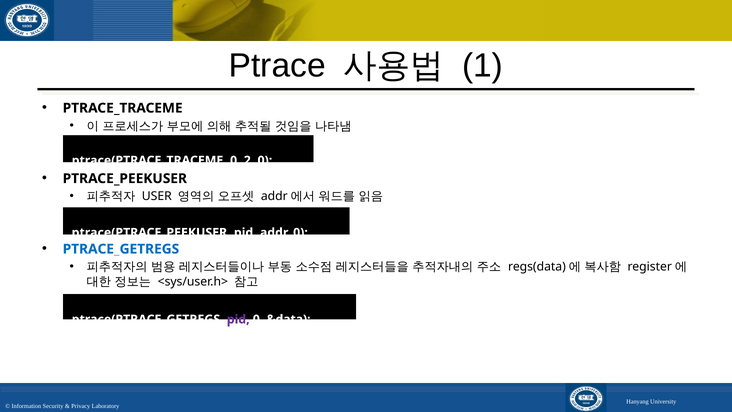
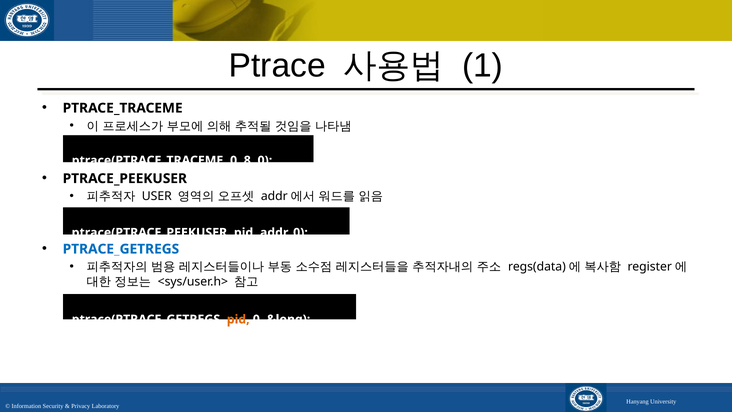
2: 2 -> 8 (249, 160)
pid colour: purple -> orange (238, 319)
&data: &data -> &long (288, 319)
